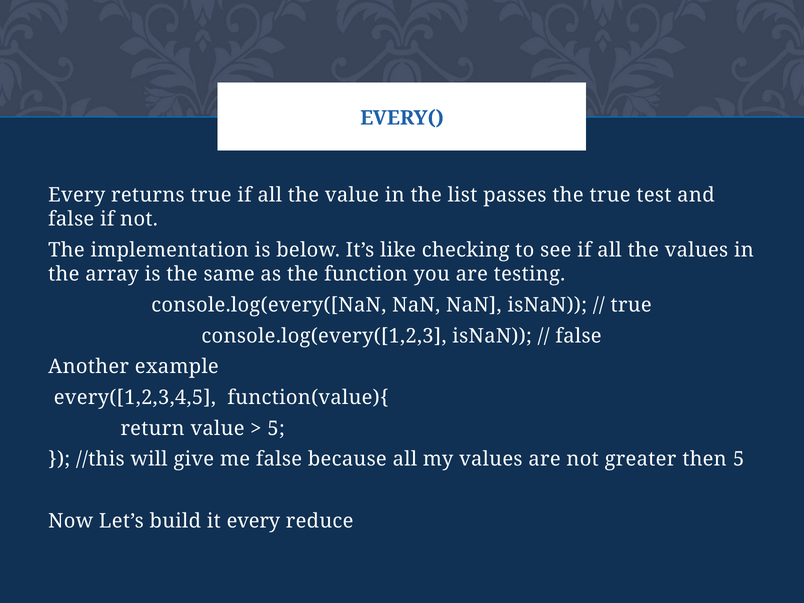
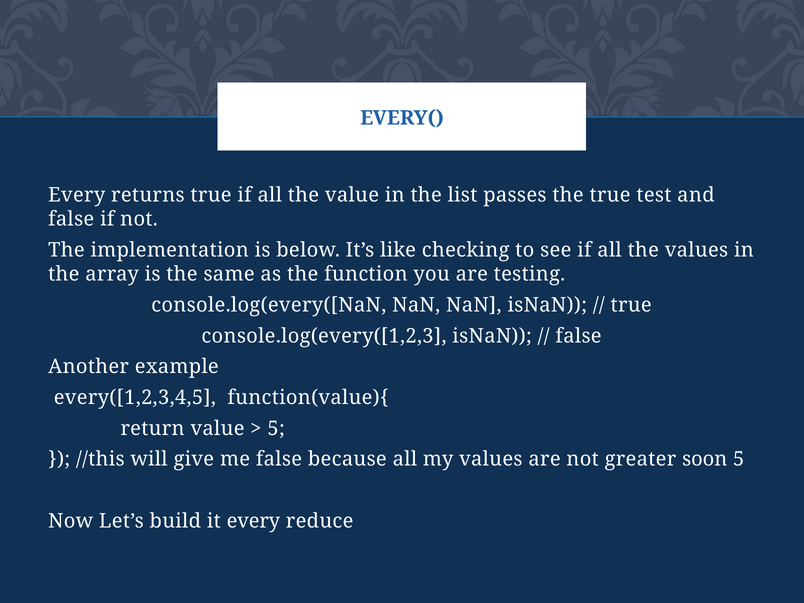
then: then -> soon (705, 459)
